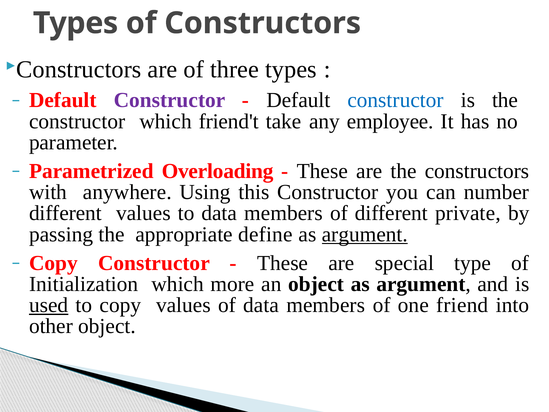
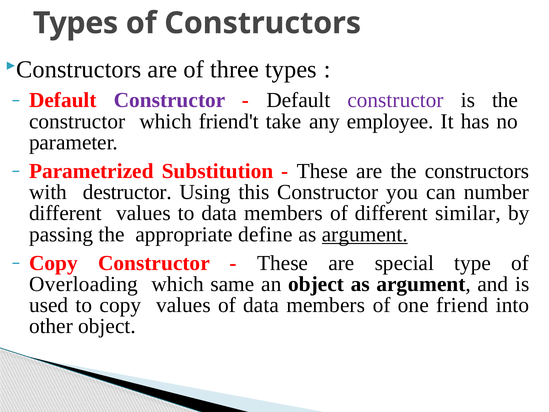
constructor colour: blue -> purple (396, 100)
Overloading: Overloading -> Substitution (218, 171)
anywhere: anywhere -> destructor (127, 192)
private: private -> similar (468, 213)
Initialization: Initialization -> Overloading (84, 284)
more: more -> same (232, 284)
used underline: present -> none (49, 305)
